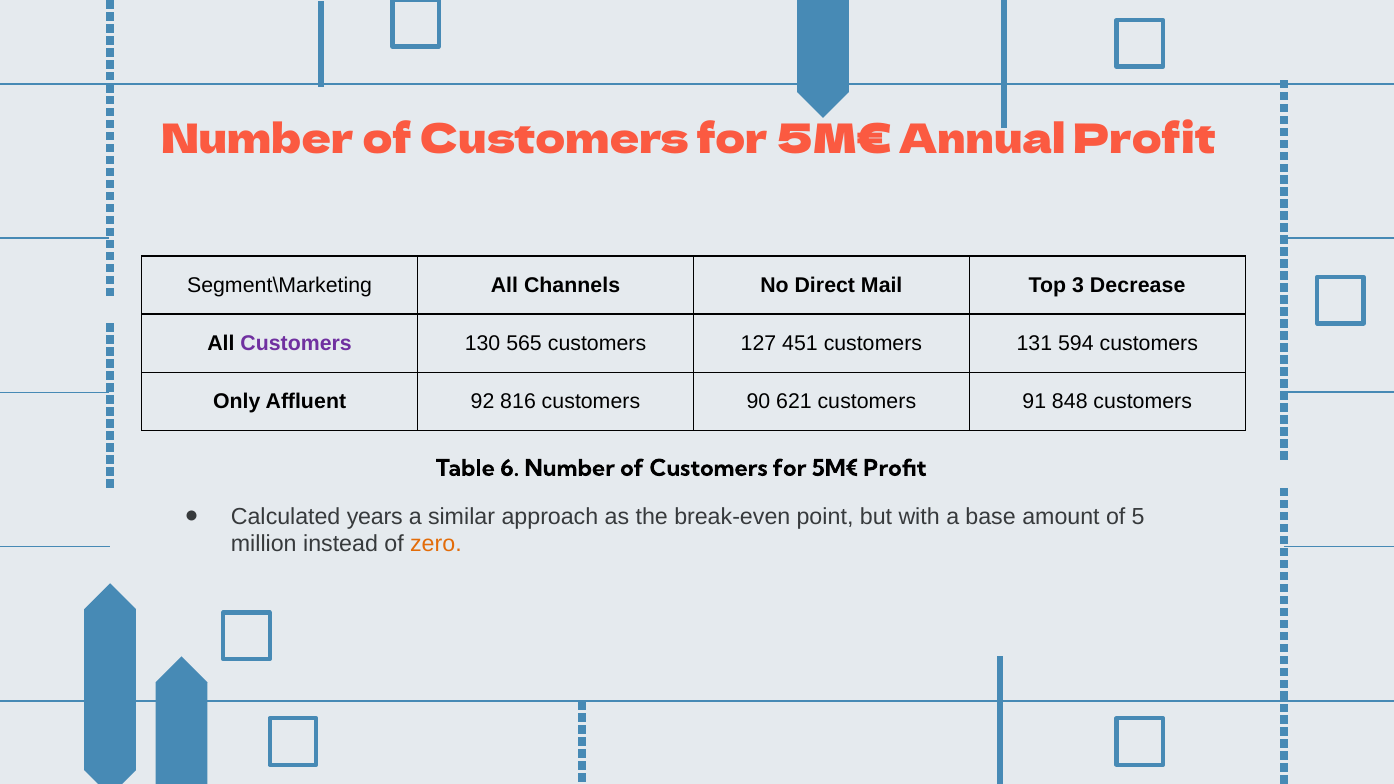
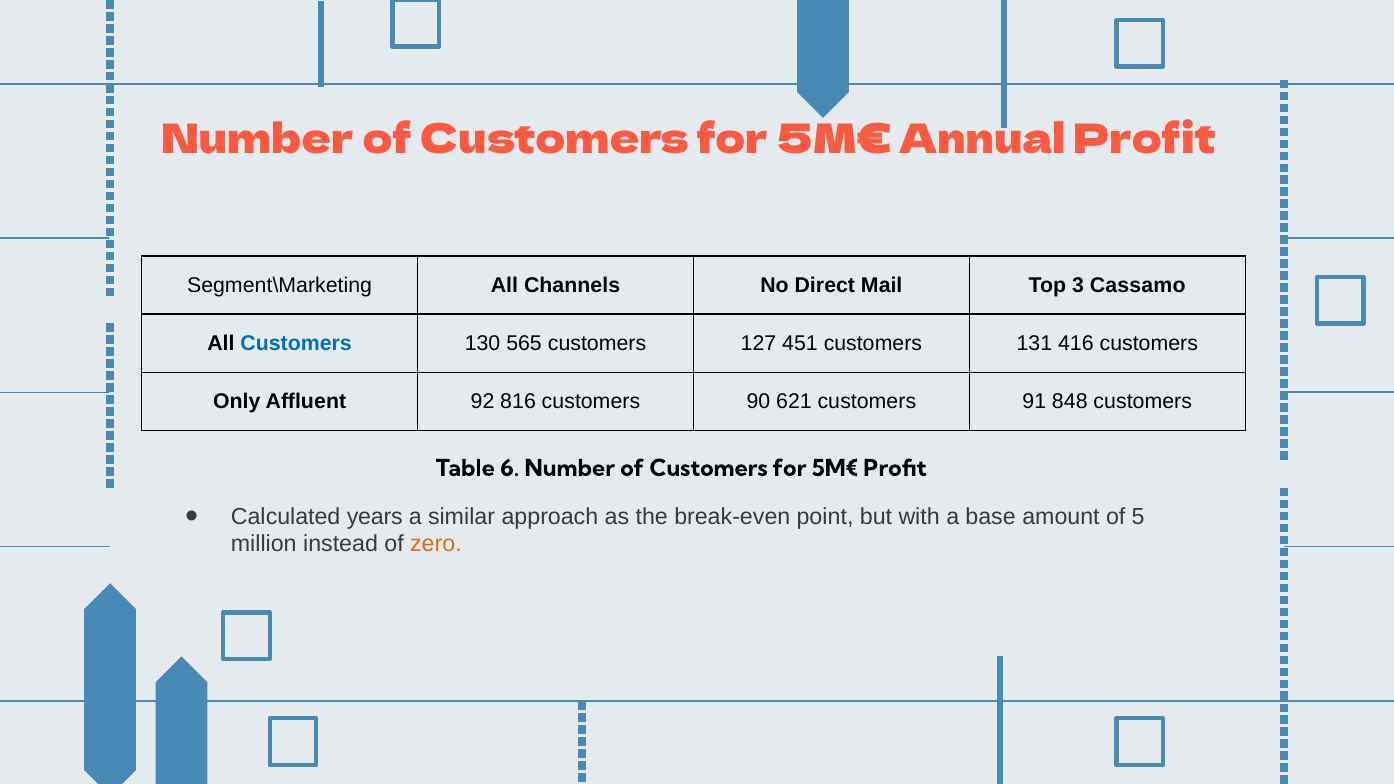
Decrease: Decrease -> Cassamo (1138, 285)
Customers colour: purple -> blue (296, 344)
594: 594 -> 416 (1076, 344)
